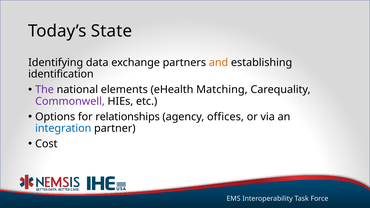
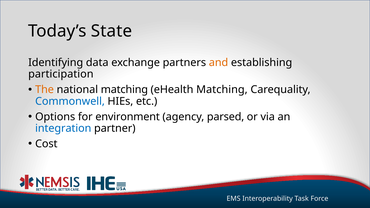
identification: identification -> participation (61, 74)
The colour: purple -> orange (45, 90)
national elements: elements -> matching (124, 90)
Commonwell colour: purple -> blue (70, 101)
relationships: relationships -> environment (128, 117)
offices: offices -> parsed (226, 117)
